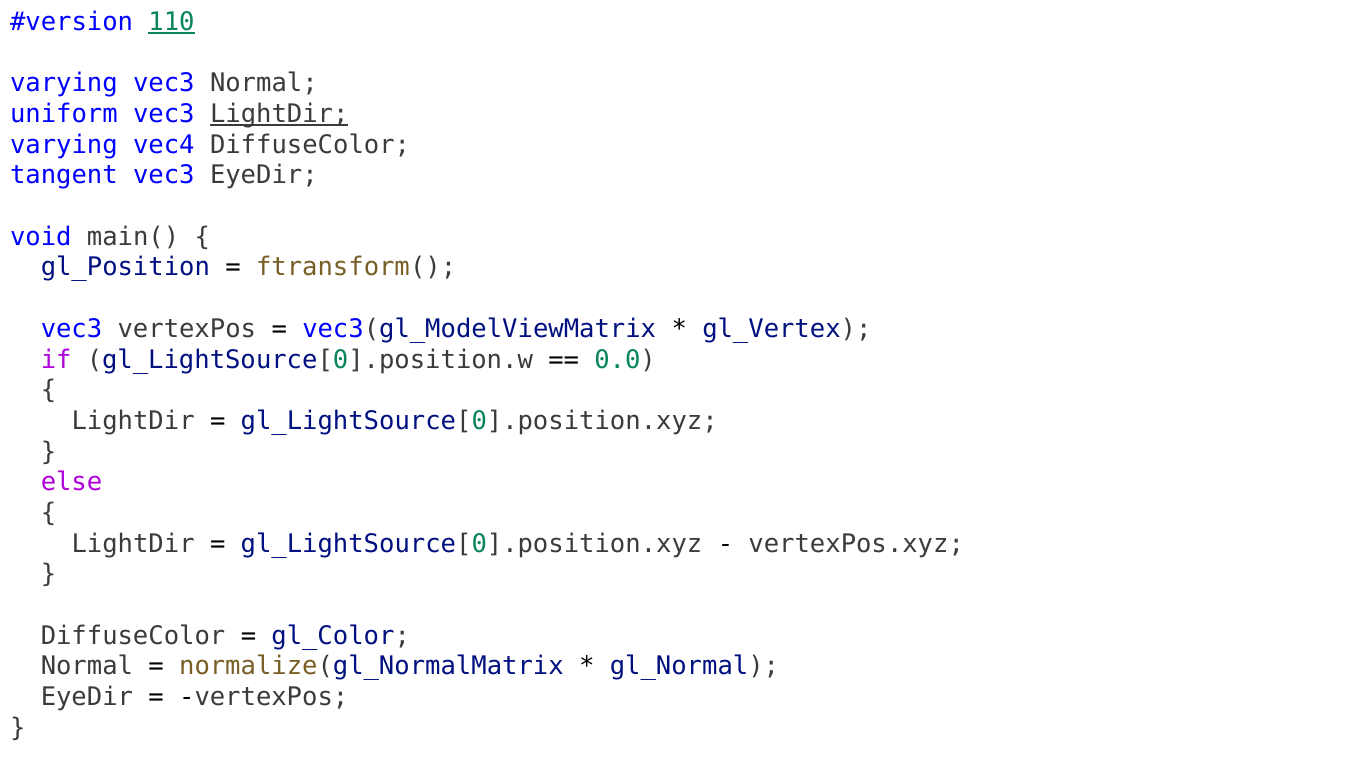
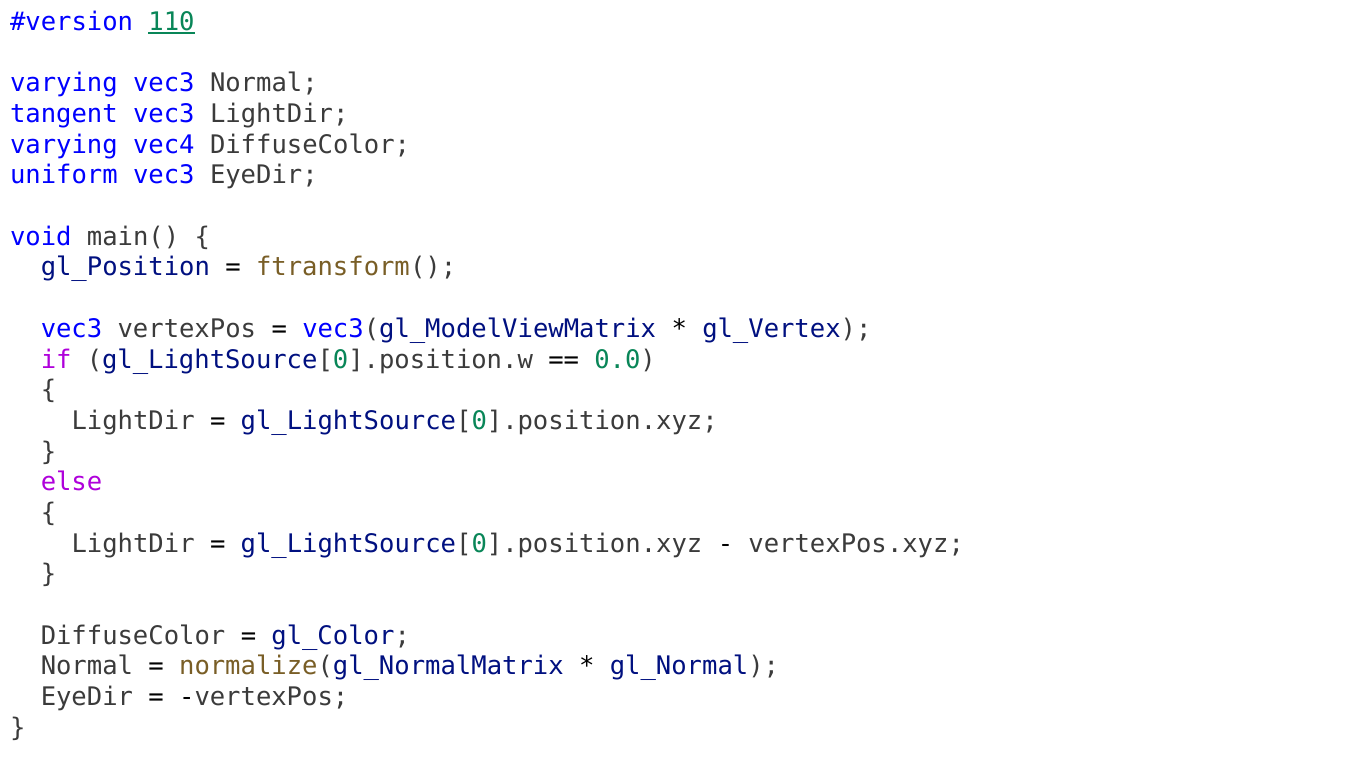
uniform: uniform -> tangent (64, 114)
LightDir underline: present -> none (279, 114)
tangent: tangent -> uniform (64, 176)
